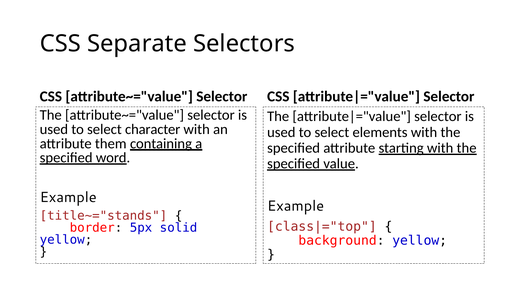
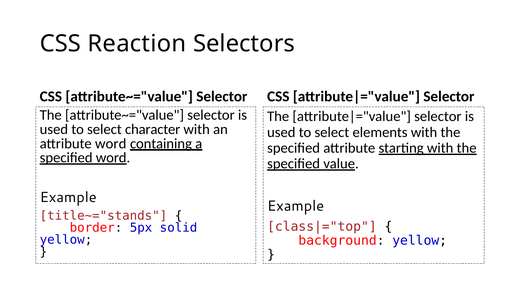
Separate: Separate -> Reaction (137, 44)
attribute them: them -> word (111, 144)
